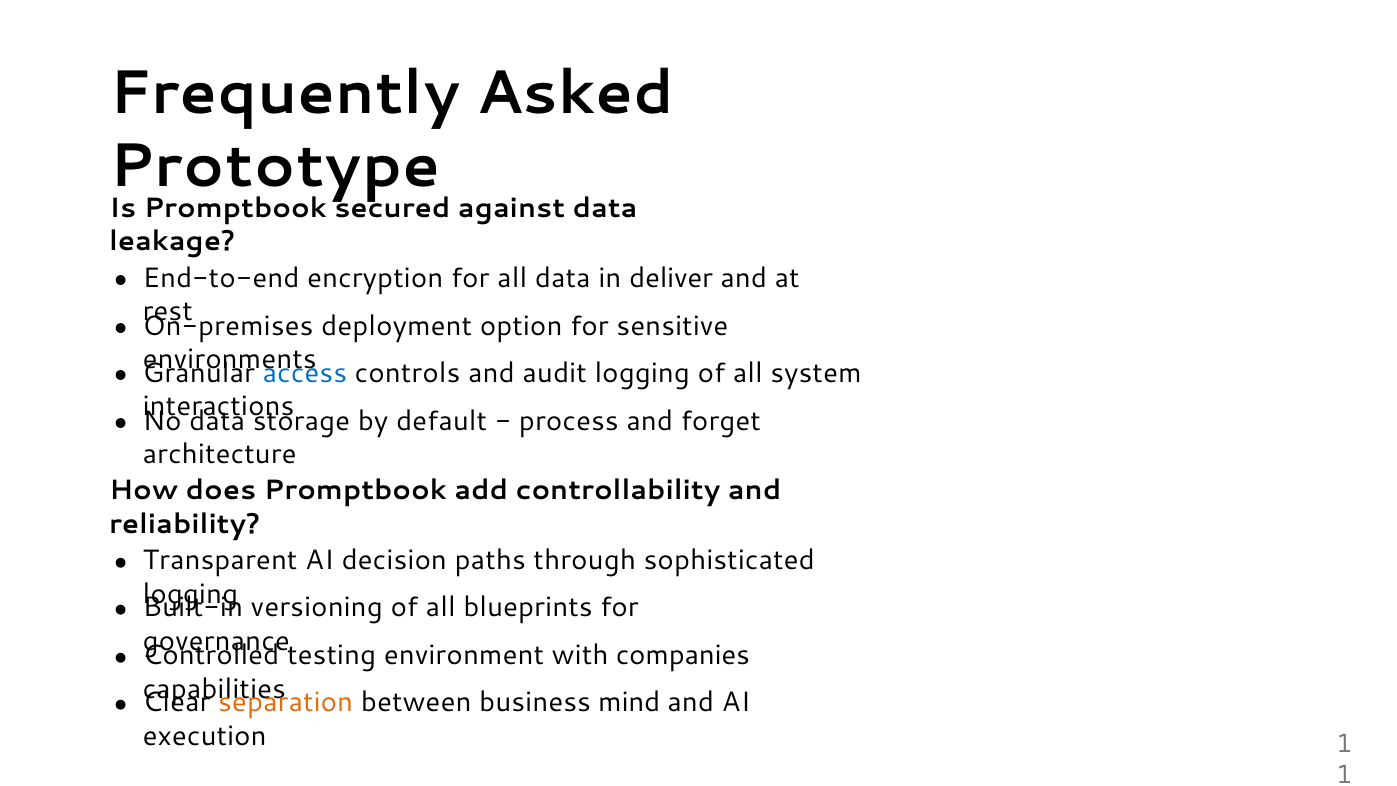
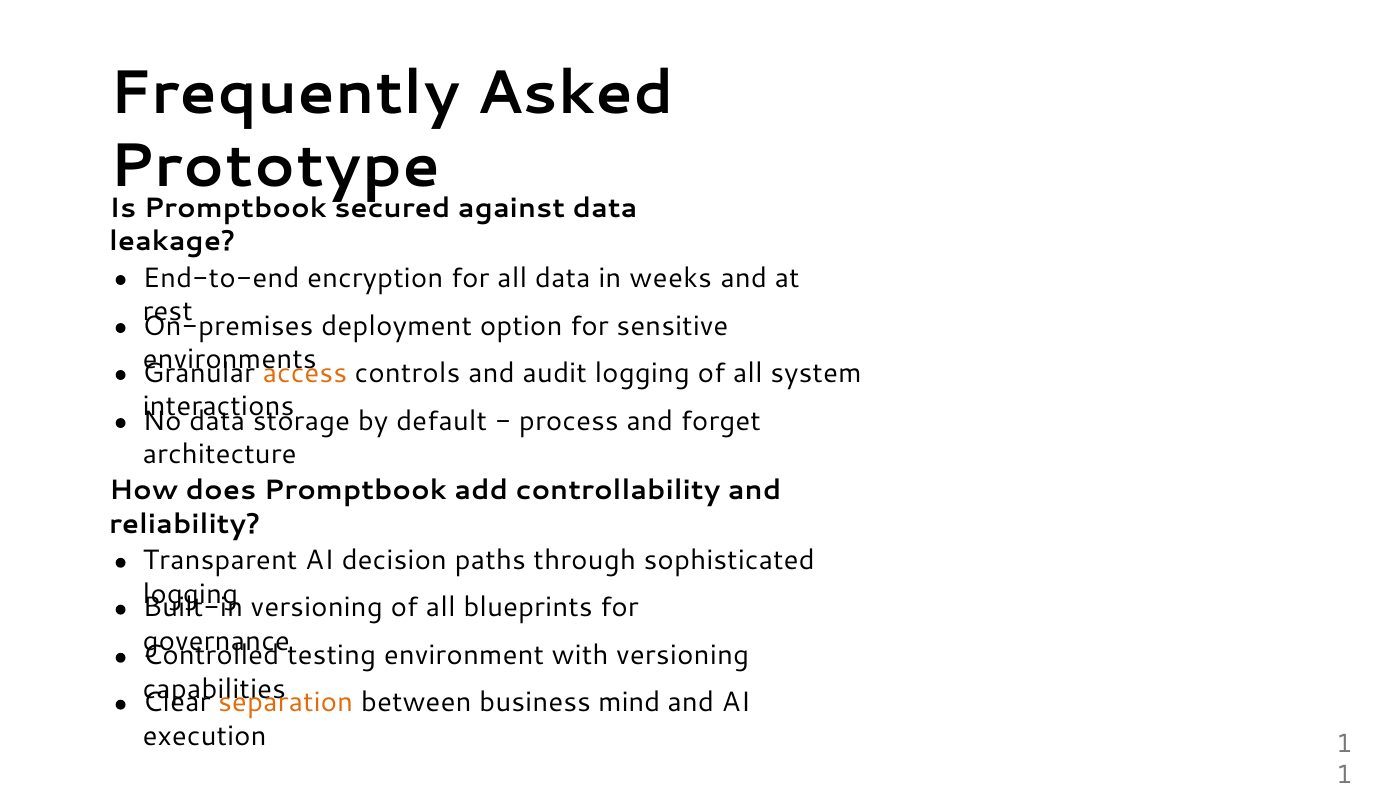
deliver: deliver -> weeks (671, 278)
access colour: blue -> orange (305, 373)
with companies: companies -> versioning (683, 655)
